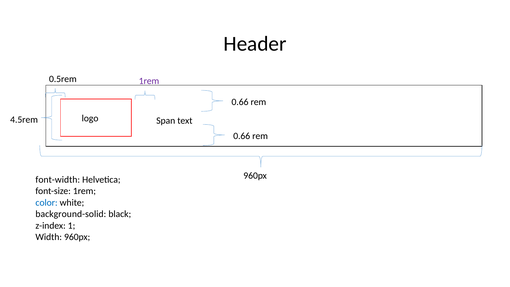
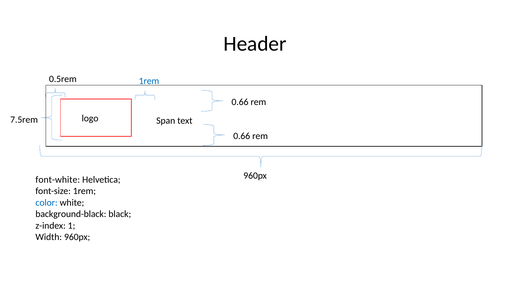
1rem colour: purple -> blue (149, 81)
4.5rem: 4.5rem -> 7.5rem (24, 120)
font-width: font-width -> font-white (58, 180)
background-solid: background-solid -> background-black (71, 214)
